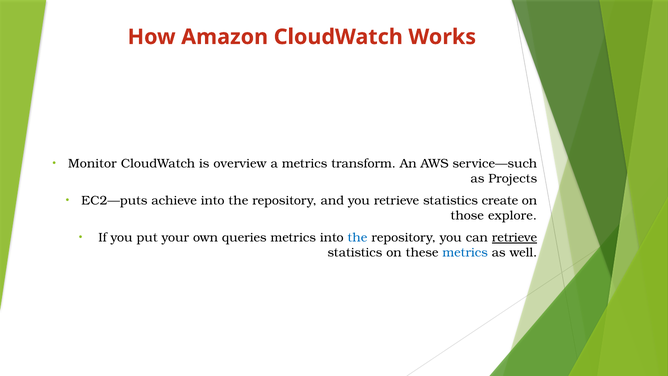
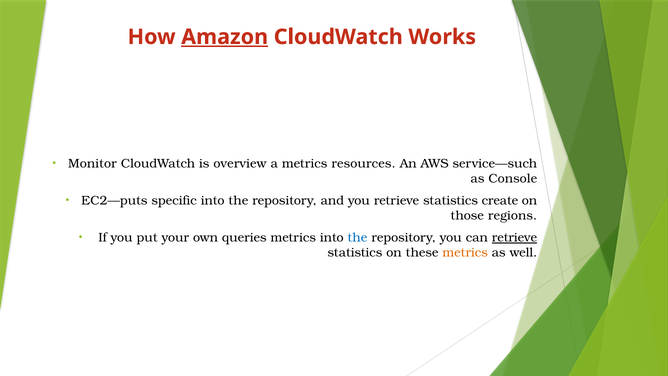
Amazon underline: none -> present (225, 37)
transform: transform -> resources (364, 163)
Projects: Projects -> Console (513, 178)
achieve: achieve -> specific (174, 200)
explore: explore -> regions (512, 215)
metrics colour: blue -> orange (465, 252)
